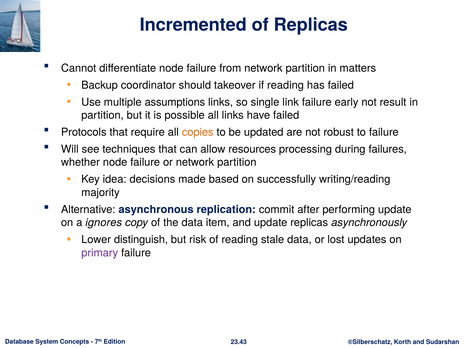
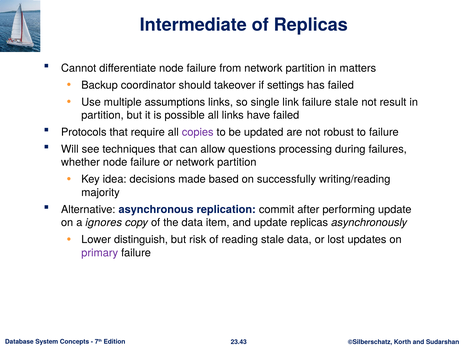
Incremented: Incremented -> Intermediate (193, 25)
if reading: reading -> settings (286, 85)
failure early: early -> stale (346, 102)
copies colour: orange -> purple (198, 132)
resources: resources -> questions (252, 149)
